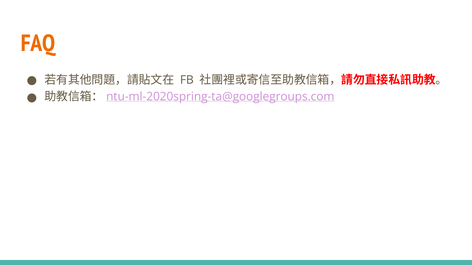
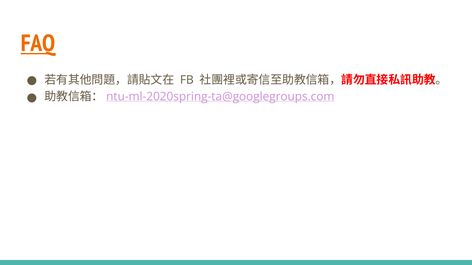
FAQ underline: none -> present (38, 44)
